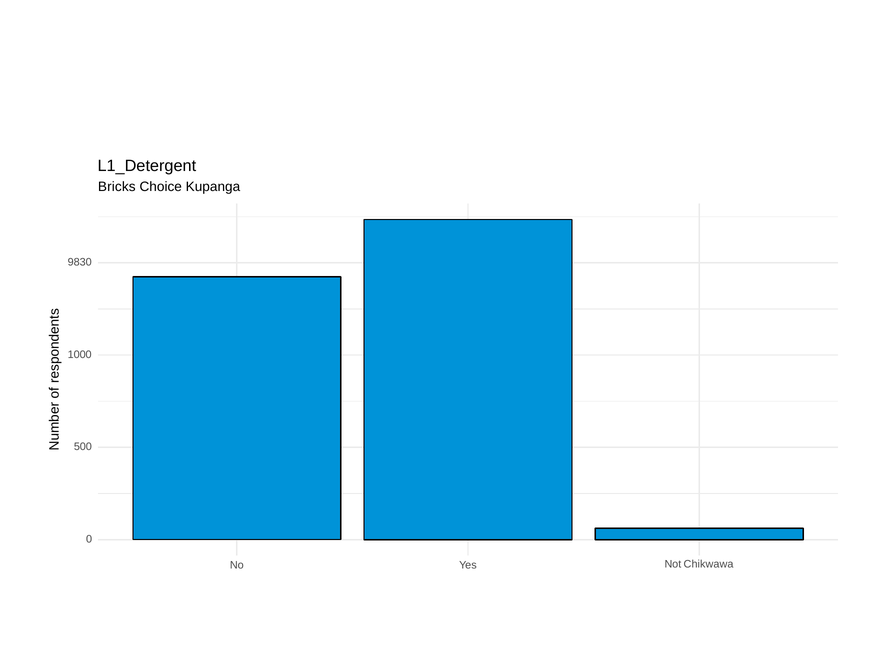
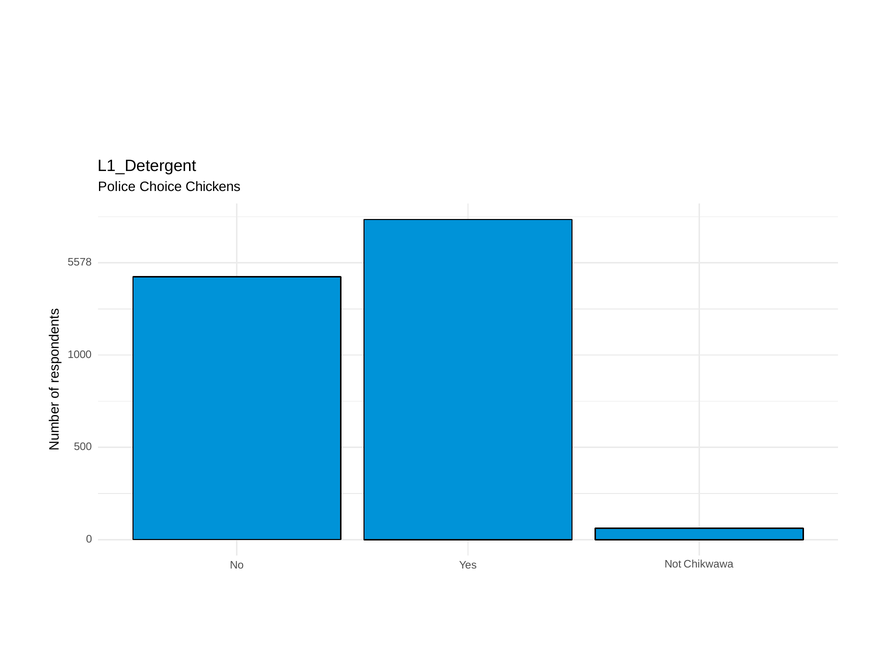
Bricks: Bricks -> Police (117, 187)
Kupanga: Kupanga -> Chickens (213, 187)
9830: 9830 -> 5578 (80, 262)
